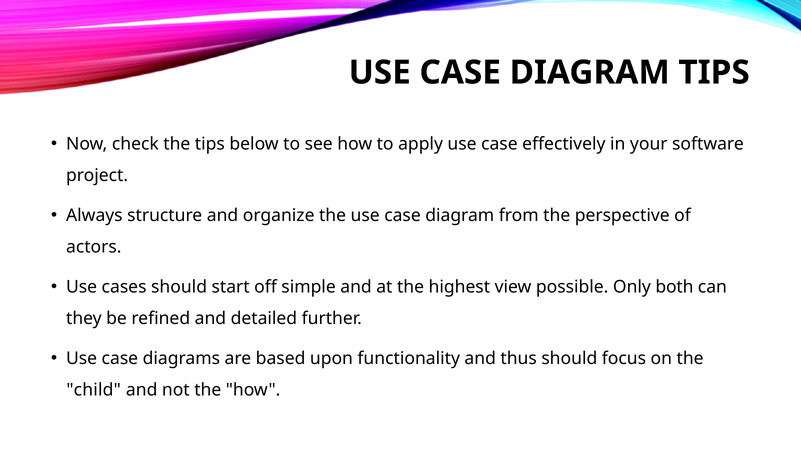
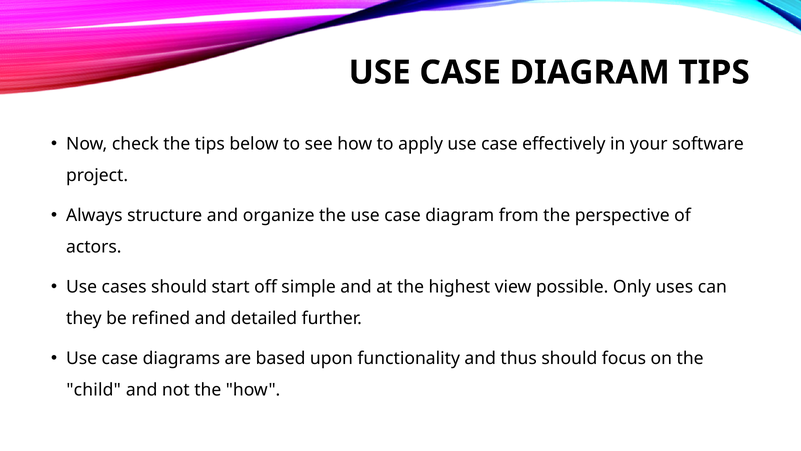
both: both -> uses (674, 287)
